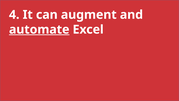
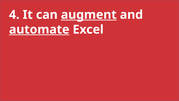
augment underline: none -> present (89, 15)
